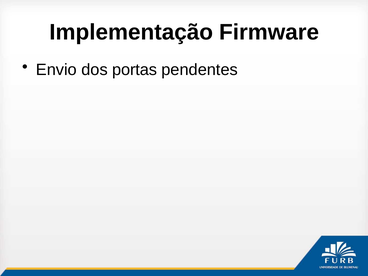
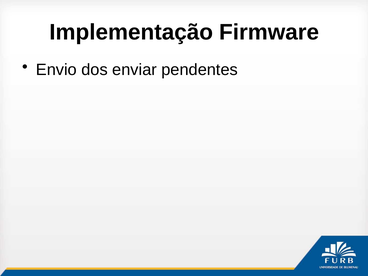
portas: portas -> enviar (135, 70)
